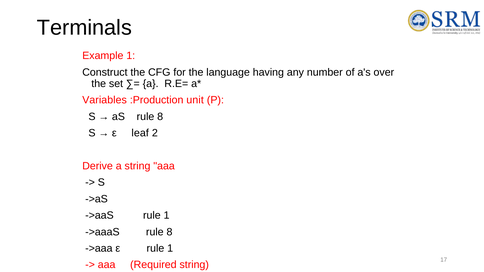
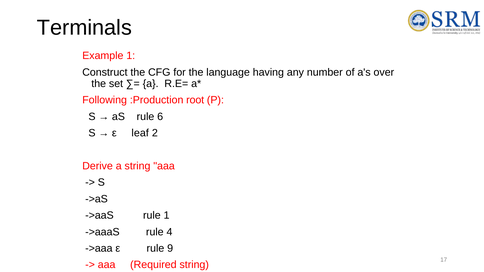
Variables: Variables -> Following (105, 100)
unit: unit -> root (195, 100)
aS rule 8: 8 -> 6 (160, 117)
->aaaS rule 8: 8 -> 4 (170, 232)
ε rule 1: 1 -> 9 (170, 249)
